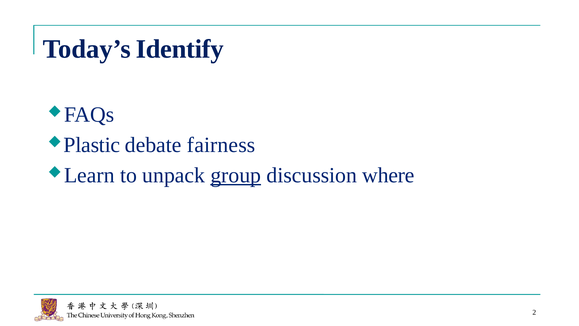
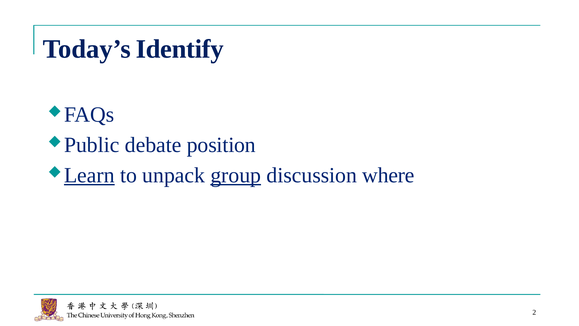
Plastic: Plastic -> Public (92, 145)
fairness: fairness -> position (221, 145)
Learn underline: none -> present (89, 175)
